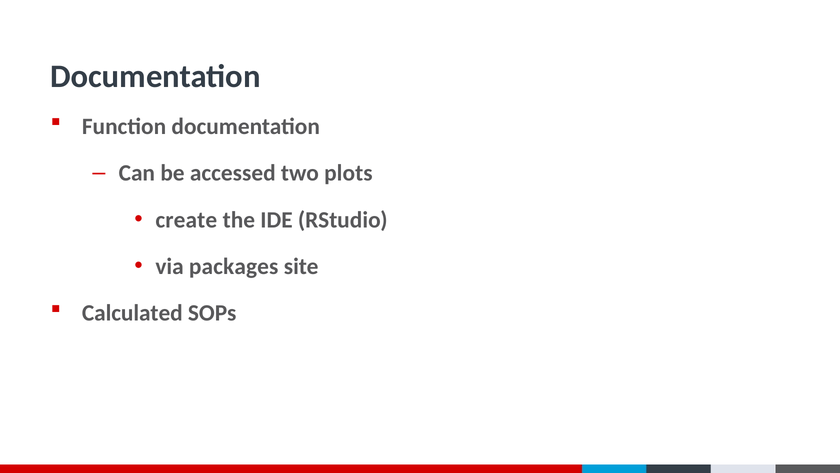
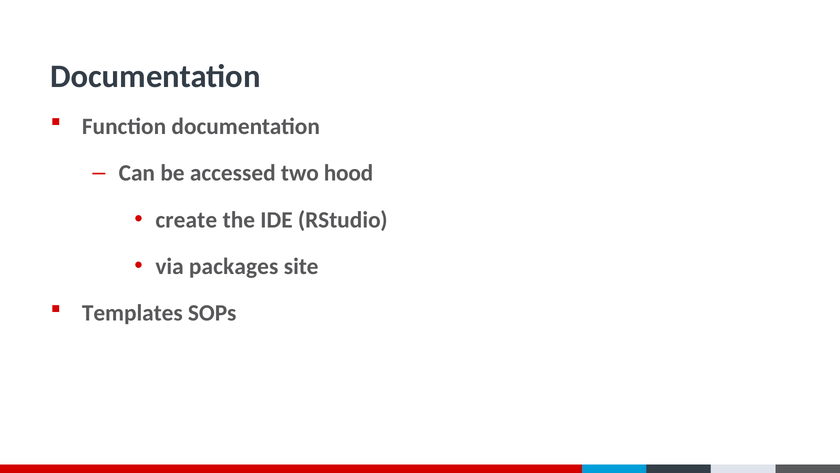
plots: plots -> hood (349, 173)
Calculated: Calculated -> Templates (132, 313)
